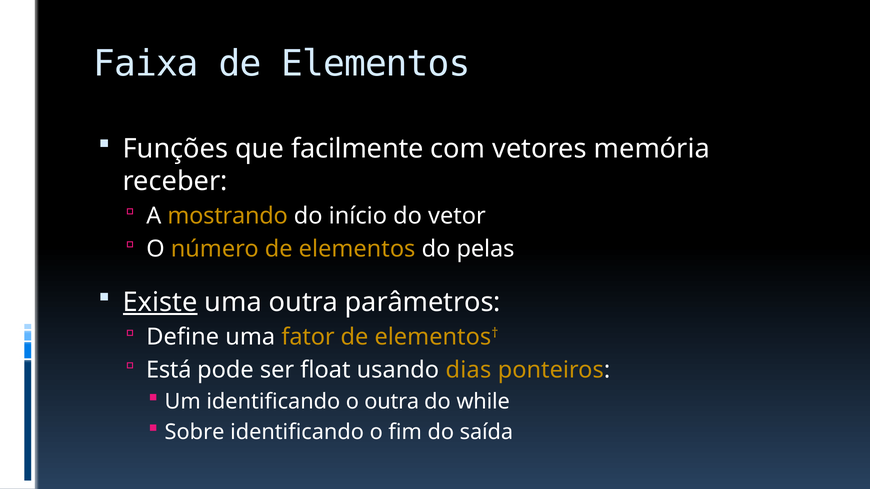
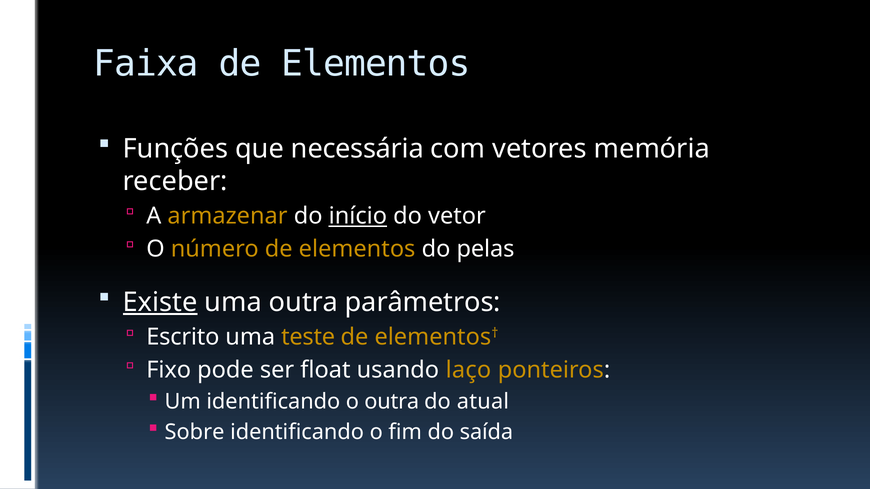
facilmente: facilmente -> necessária (357, 149)
mostrando: mostrando -> armazenar (228, 216)
início underline: none -> present (358, 216)
Define: Define -> Escrito (183, 337)
fator: fator -> teste (308, 337)
Está: Está -> Fixo (169, 370)
dias: dias -> laço (468, 370)
while: while -> atual (483, 402)
